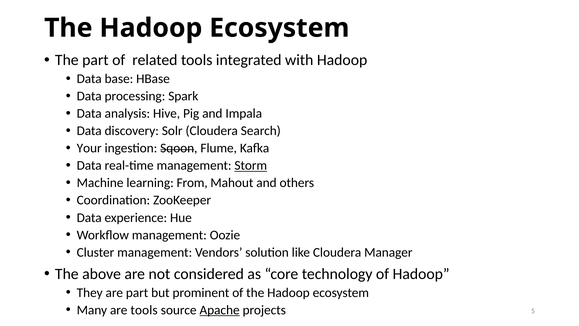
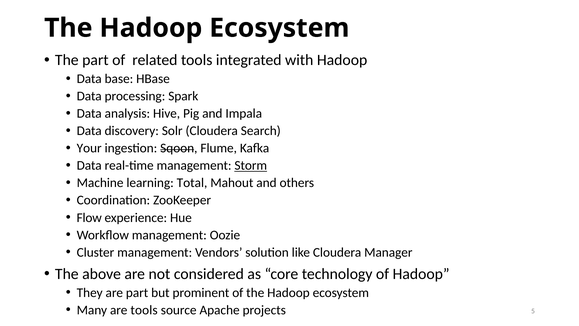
From: From -> Total (192, 183)
Data: Data -> Flow (89, 217)
Apache underline: present -> none (220, 310)
